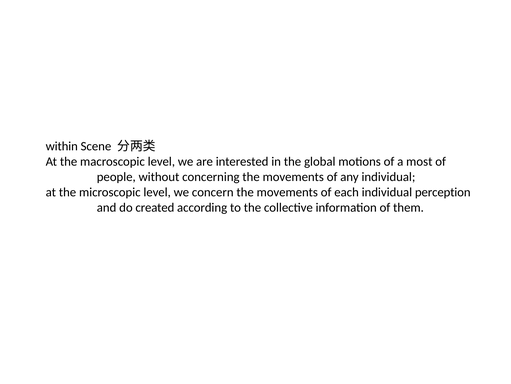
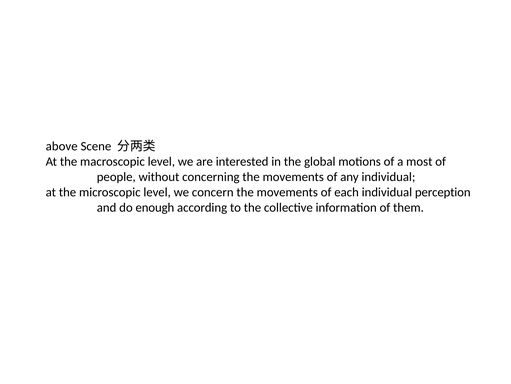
within: within -> above (62, 146)
created: created -> enough (155, 207)
